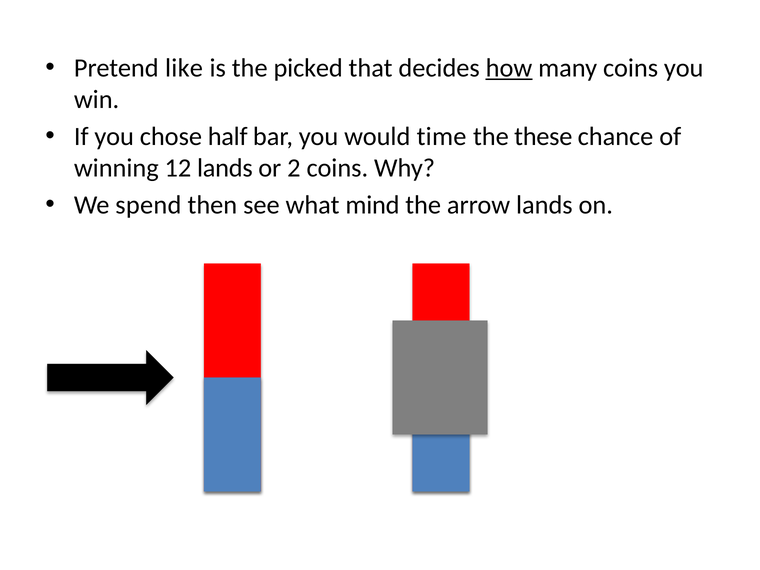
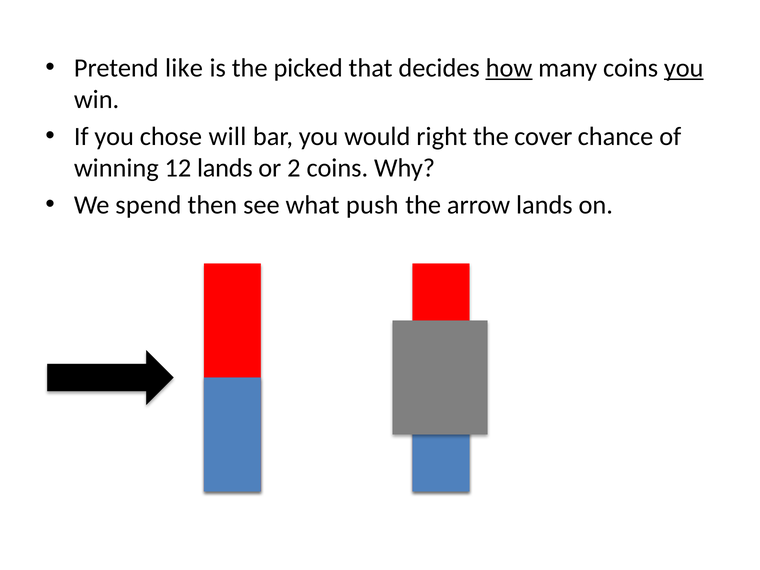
you underline: none -> present (684, 68)
half: half -> will (227, 136)
time: time -> right (442, 136)
these: these -> cover (543, 136)
mind: mind -> push (372, 205)
